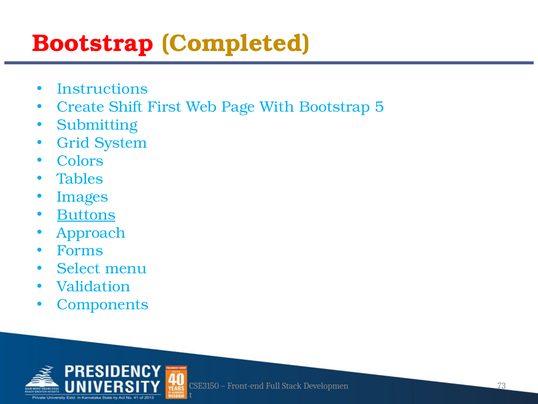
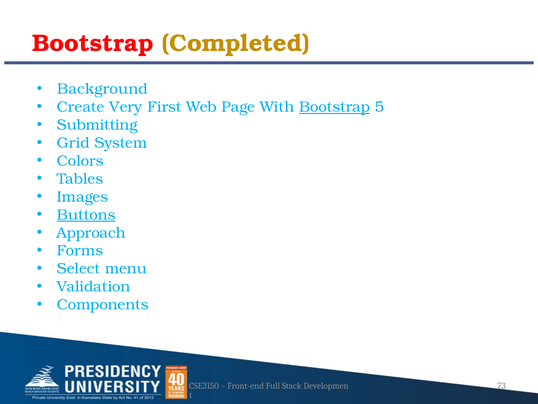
Instructions: Instructions -> Background (102, 89)
Shift: Shift -> Very (126, 107)
Bootstrap underline: none -> present (335, 107)
